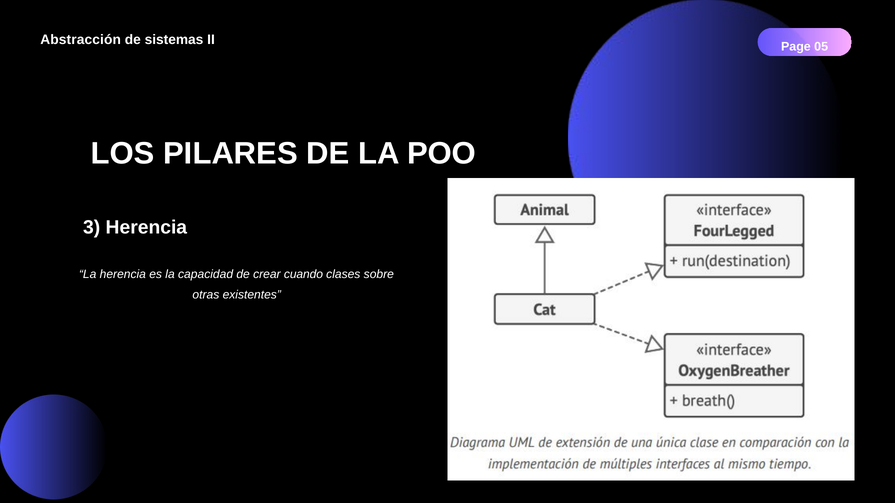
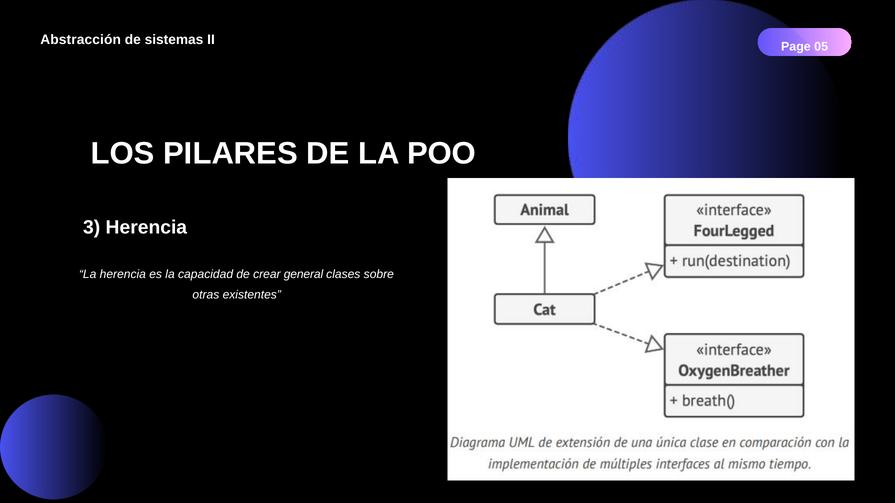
cuando: cuando -> general (303, 275)
